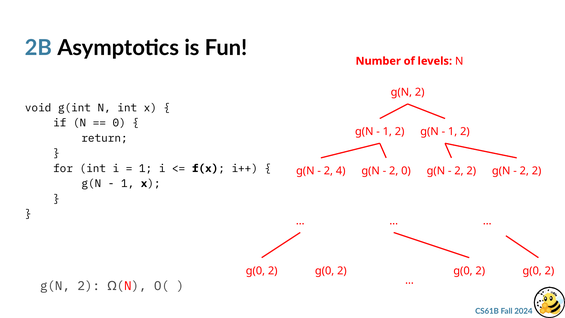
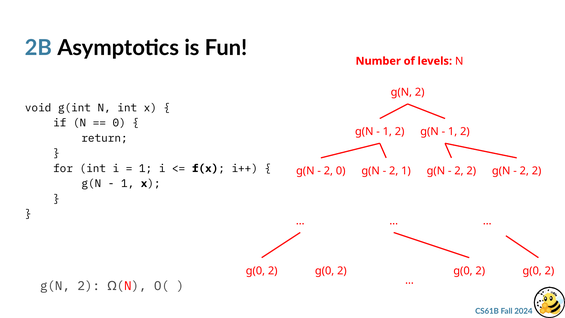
2 4: 4 -> 0 (341, 171)
2 0: 0 -> 1 (406, 171)
